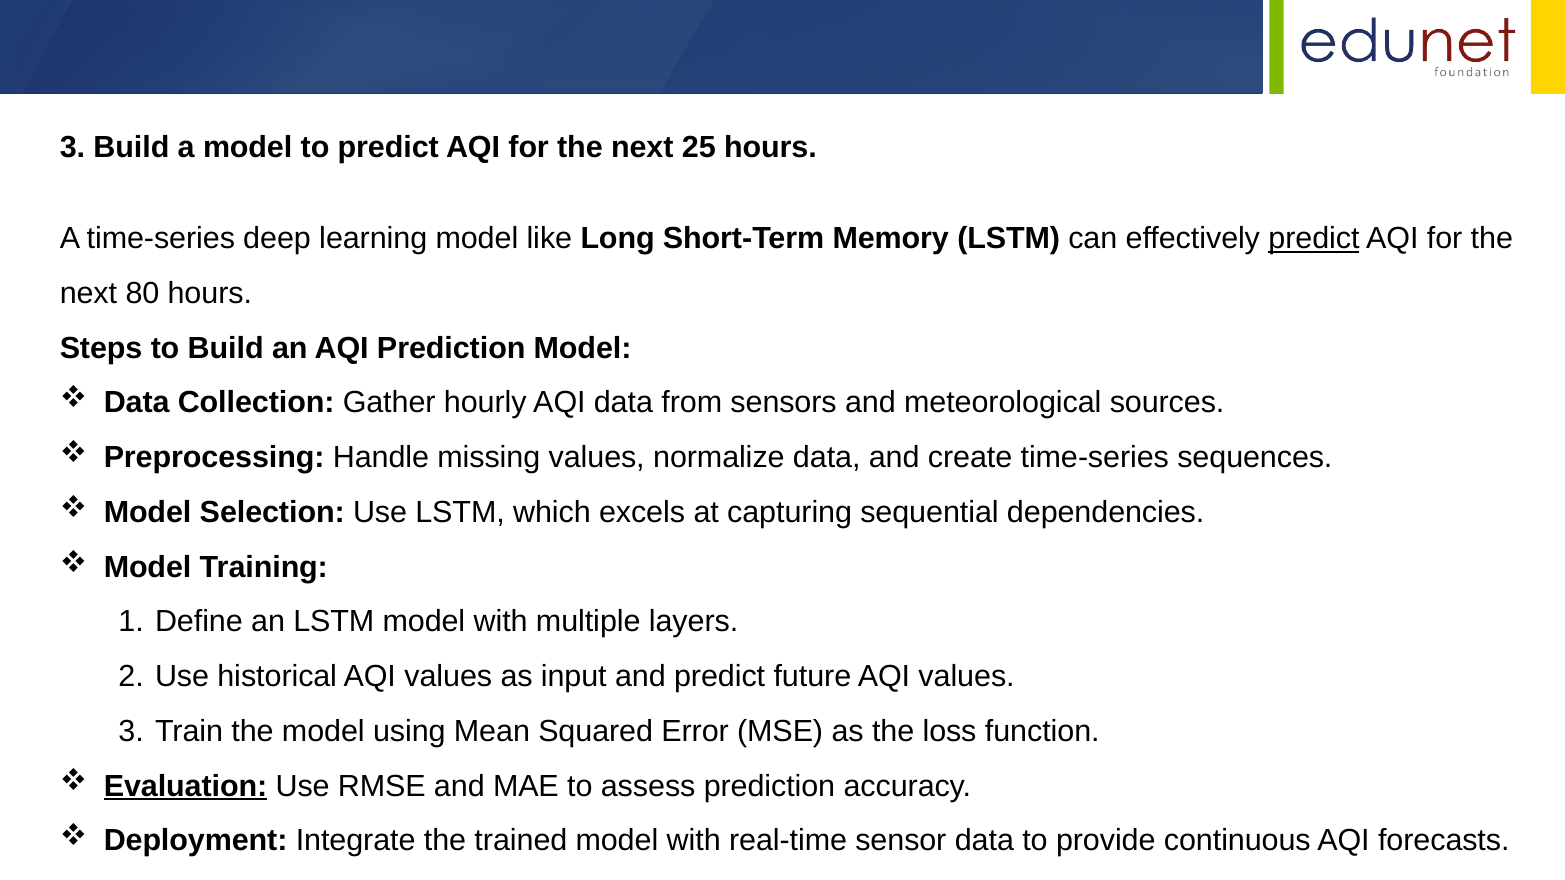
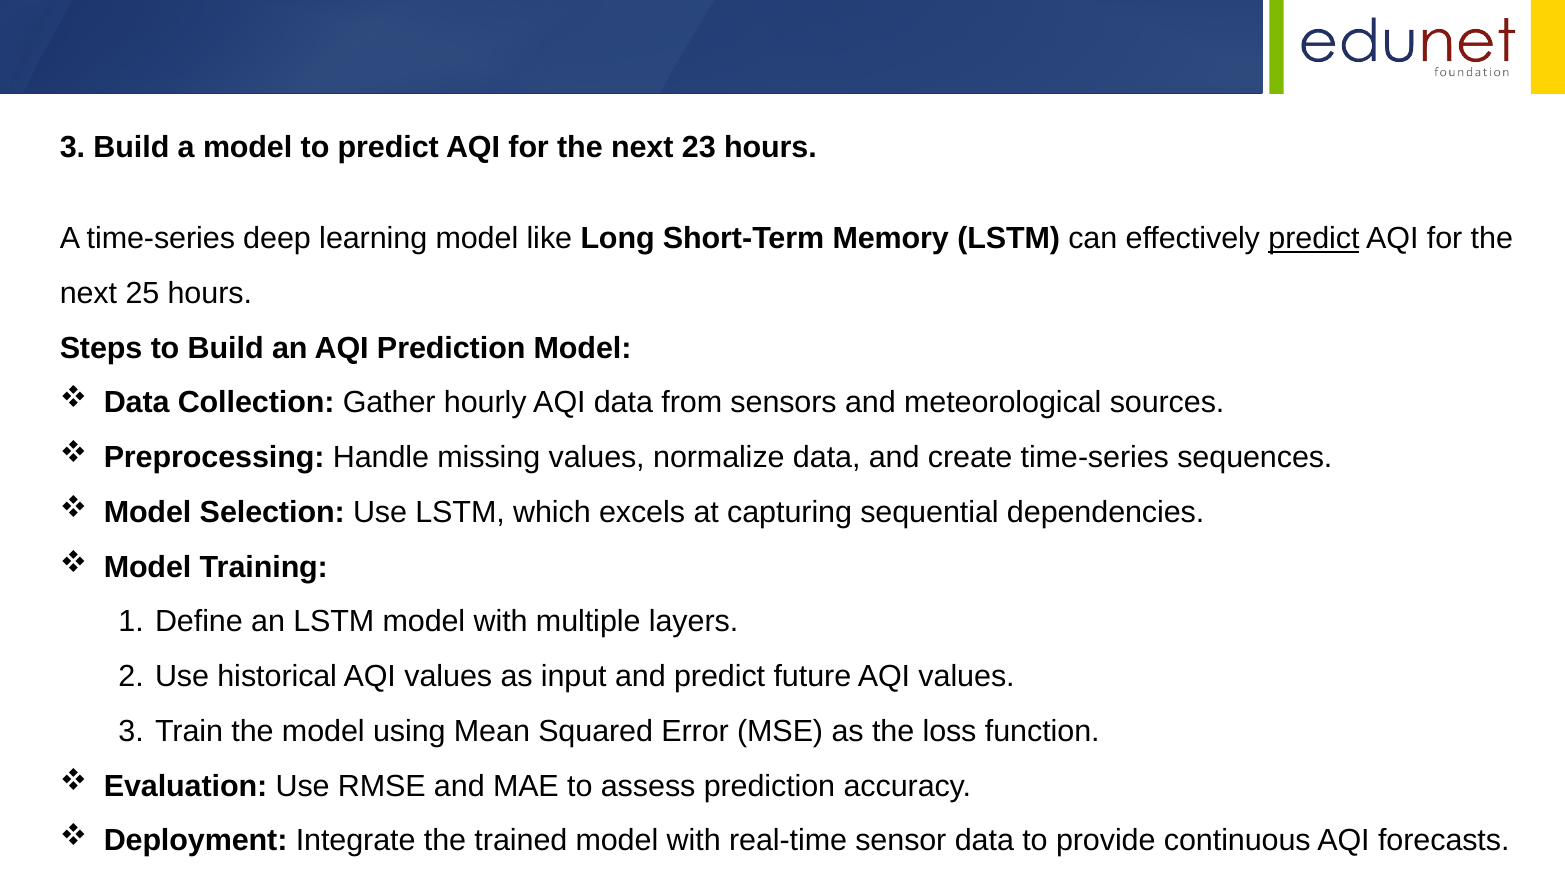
25: 25 -> 23 (699, 147)
80: 80 -> 25 (142, 293)
Evaluation underline: present -> none (186, 786)
